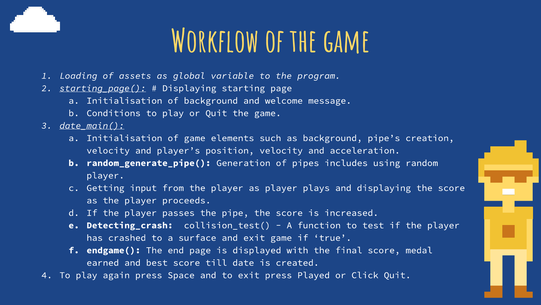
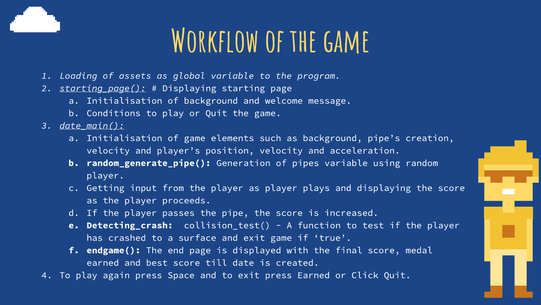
pipes includes: includes -> variable (346, 163)
press Played: Played -> Earned (314, 275)
